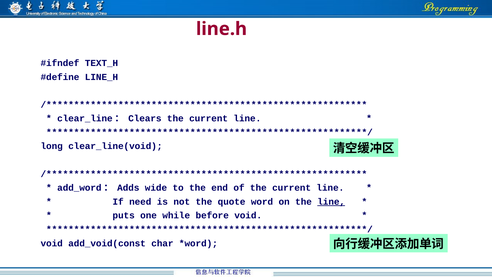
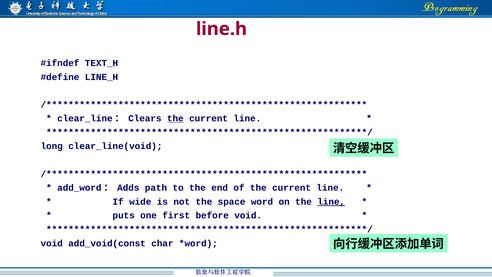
the underline: none -> present (175, 118)
wide: wide -> path (156, 188)
need: need -> wide (140, 202)
quote: quote -> space (232, 202)
while: while -> first (176, 215)
